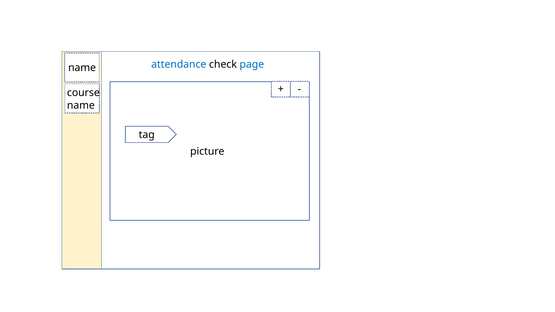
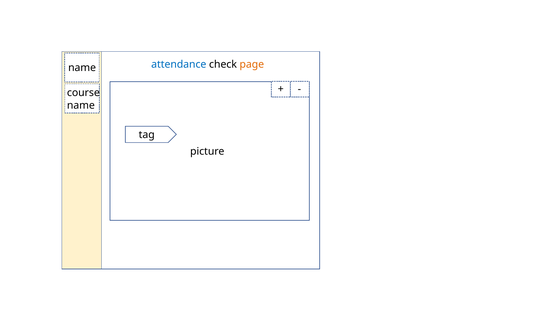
page colour: blue -> orange (252, 64)
